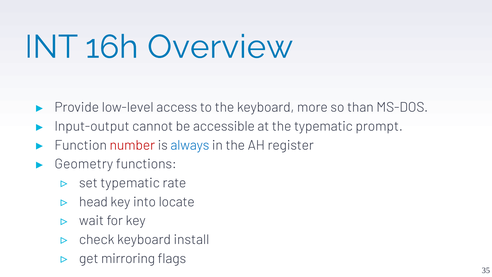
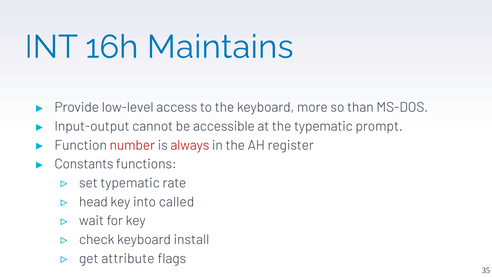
Overview: Overview -> Maintains (220, 47)
always colour: blue -> red (190, 145)
Geometry: Geometry -> Constants (84, 164)
locate: locate -> called (177, 202)
mirroring: mirroring -> attribute (128, 258)
